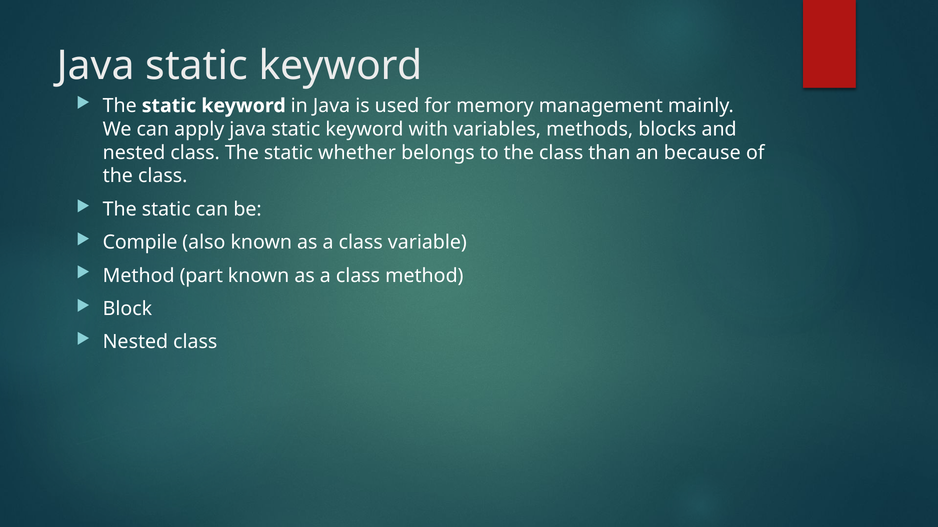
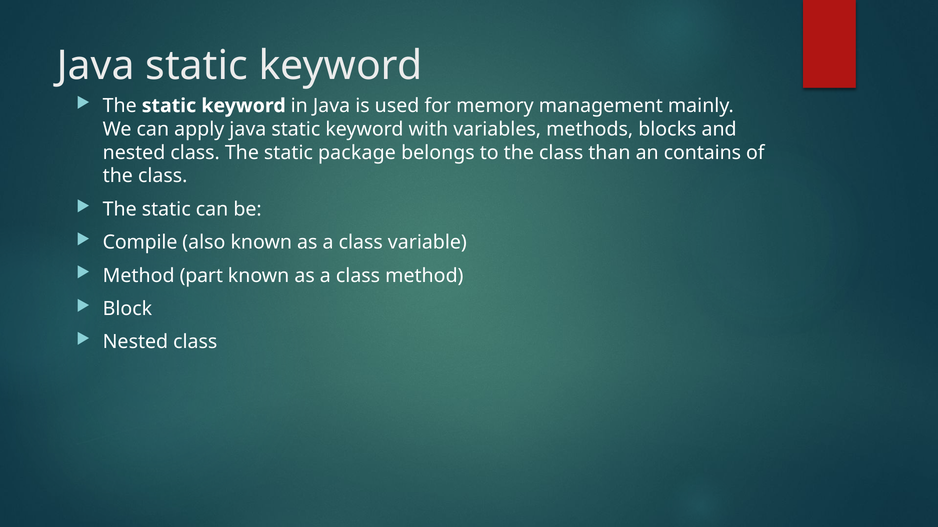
whether: whether -> package (357, 153)
because: because -> contains (702, 153)
